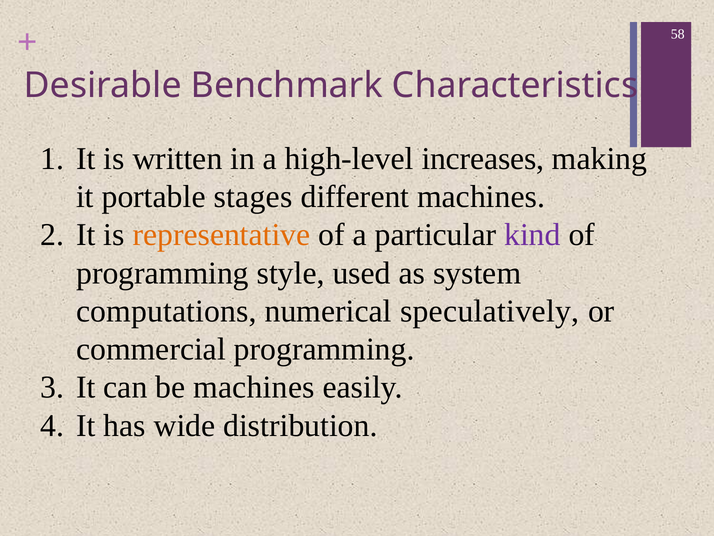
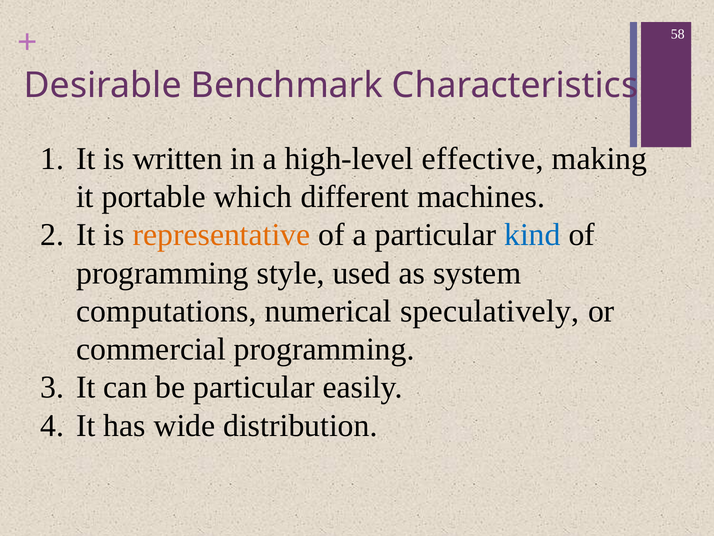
increases: increases -> effective (483, 159)
stages: stages -> which (253, 197)
kind colour: purple -> blue (532, 235)
be machines: machines -> particular (254, 387)
